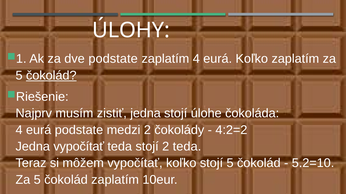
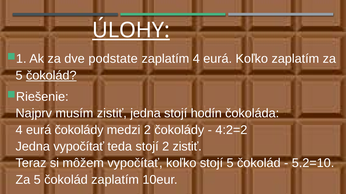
ÚLOHY underline: none -> present (131, 30)
úlohe: úlohe -> hodín (206, 114)
eurá podstate: podstate -> čokolády (79, 130)
2 teda: teda -> zistiť (187, 147)
